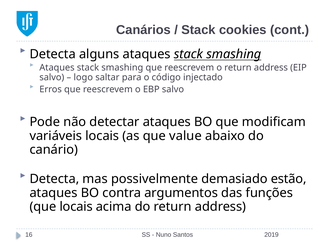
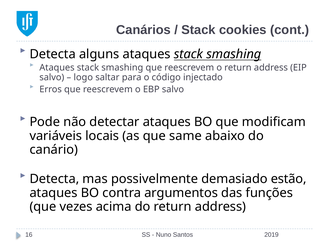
value: value -> same (185, 136)
que locais: locais -> vezes (76, 206)
